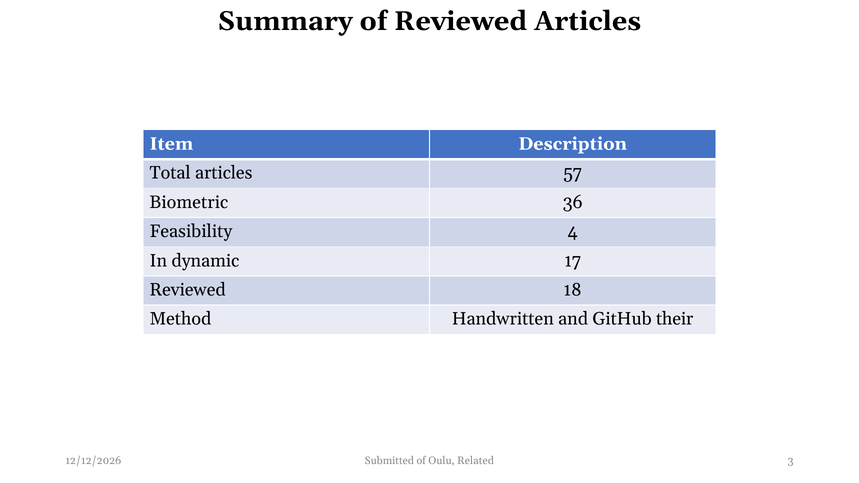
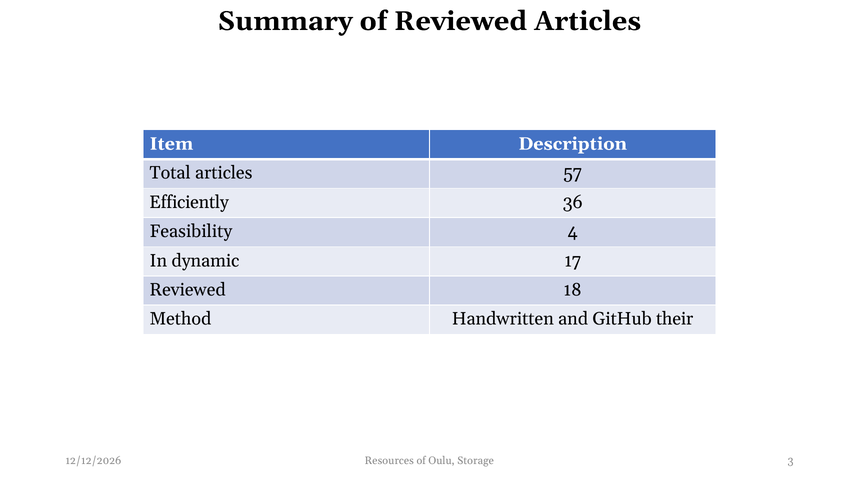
Biometric: Biometric -> Efficiently (189, 202)
Submitted: Submitted -> Resources (389, 461)
Related: Related -> Storage (476, 461)
